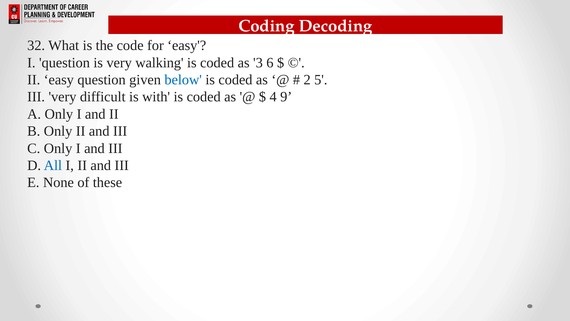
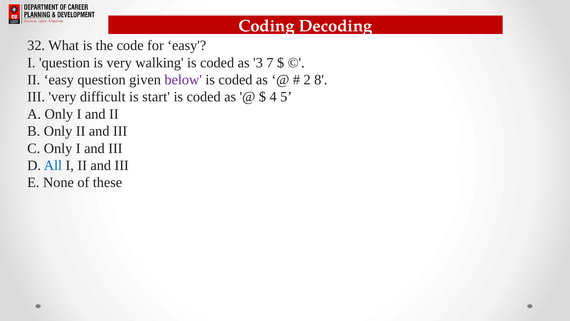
6: 6 -> 7 (270, 63)
below colour: blue -> purple (183, 80)
5: 5 -> 8 (321, 80)
with: with -> start (156, 97)
9: 9 -> 5 (286, 97)
